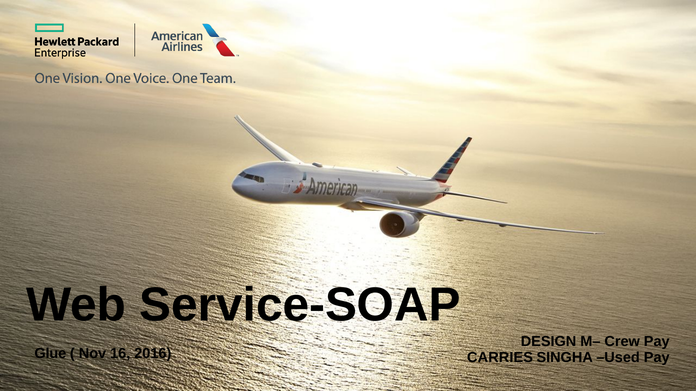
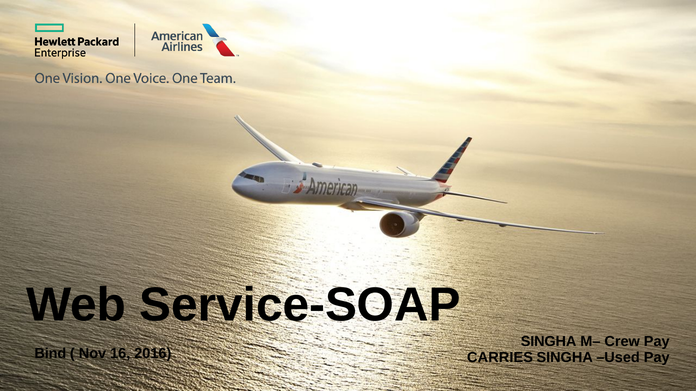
DESIGN: DESIGN -> SINGHA (549, 342)
Glue: Glue -> Bind (50, 354)
